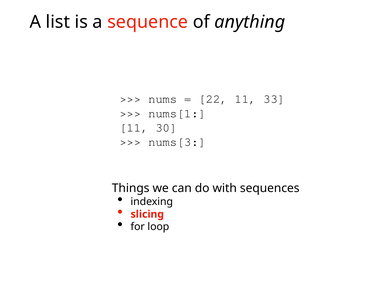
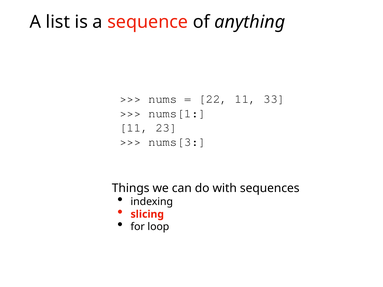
30: 30 -> 23 (166, 128)
